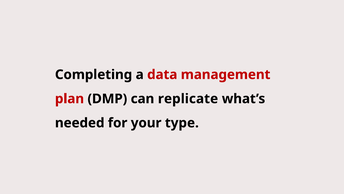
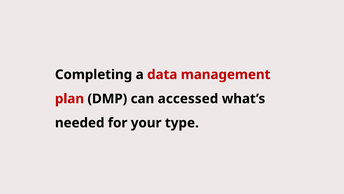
replicate: replicate -> accessed (188, 99)
